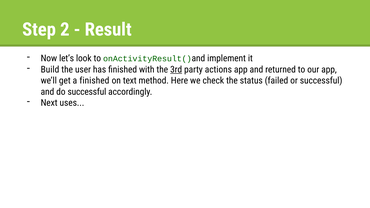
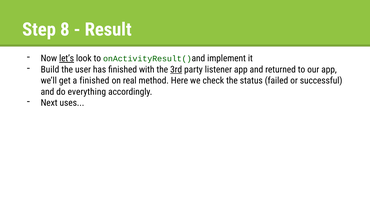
2: 2 -> 8 (65, 30)
let’s underline: none -> present (67, 58)
actions: actions -> listener (218, 70)
text: text -> real (130, 81)
do successful: successful -> everything (87, 92)
